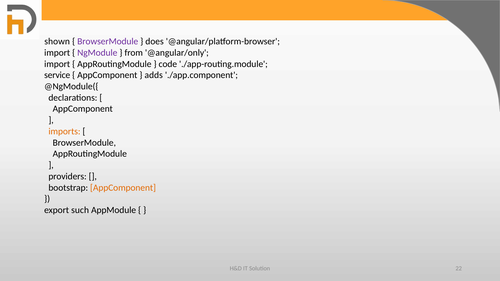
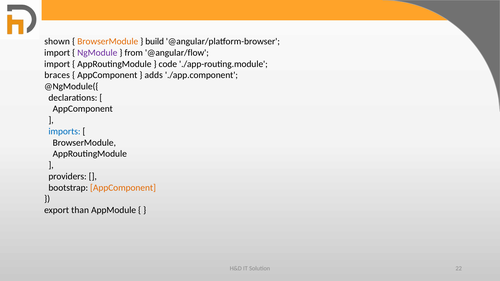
BrowserModule colour: purple -> orange (108, 41)
does: does -> build (155, 41)
@angular/only: @angular/only -> @angular/flow (177, 53)
service: service -> braces (57, 75)
imports colour: orange -> blue (64, 131)
such: such -> than (80, 210)
